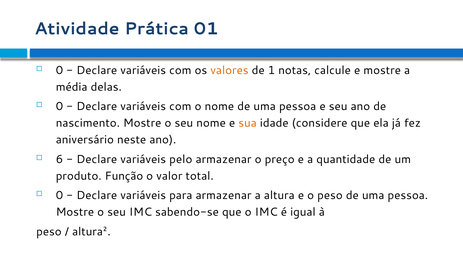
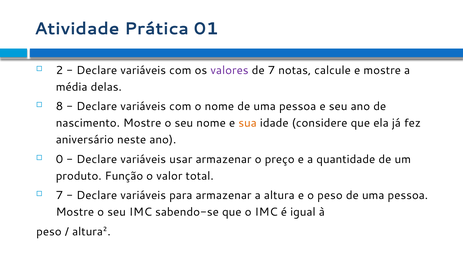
0: 0 -> 2 (59, 70)
valores colour: orange -> purple (229, 70)
de 1: 1 -> 7 (271, 70)
0: 0 -> 8 (59, 107)
6: 6 -> 0 (59, 160)
pelo: pelo -> usar (181, 160)
0: 0 -> 7 (59, 196)
